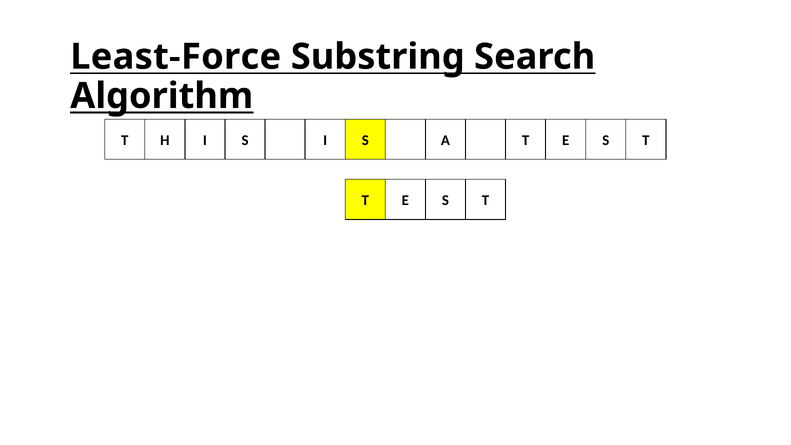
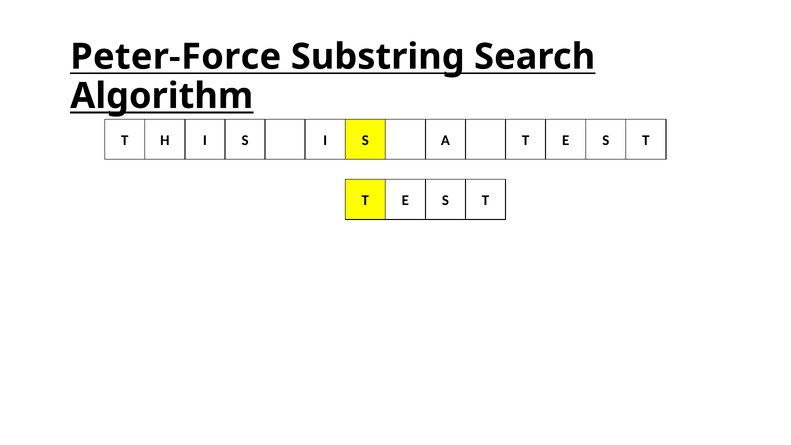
Least-Force: Least-Force -> Peter-Force (176, 57)
